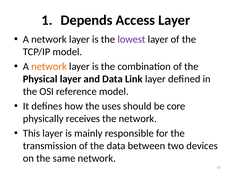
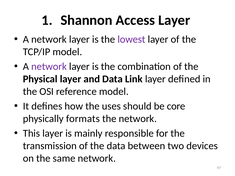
Depends: Depends -> Shannon (87, 20)
network colour: orange -> purple (49, 67)
receives: receives -> formats (83, 119)
